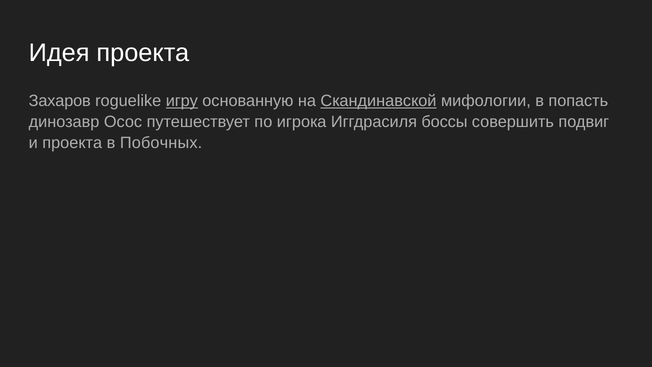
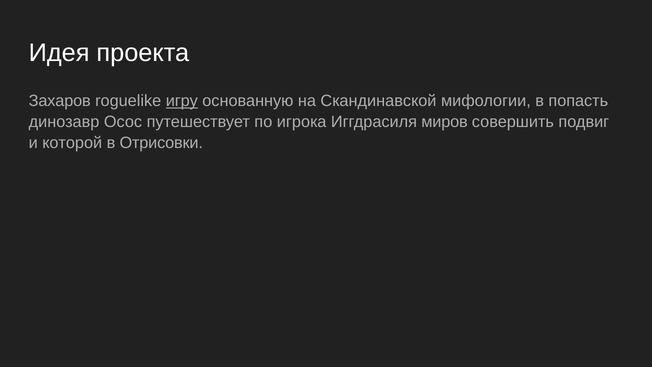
Скандинавской underline: present -> none (378, 101)
боссы: боссы -> миров (445, 122)
и проекта: проекта -> которой (72, 143)
Побочных: Побочных -> Отрисовки (161, 143)
